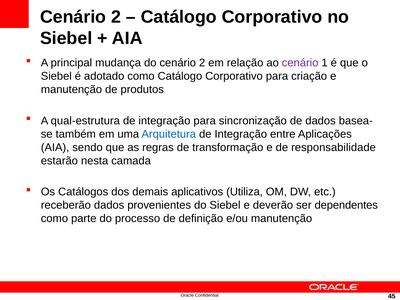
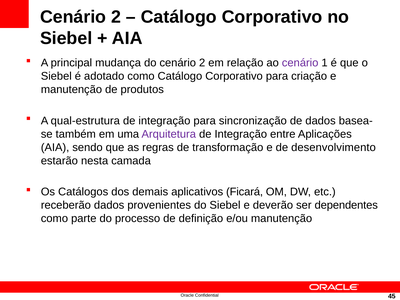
Arquitetura colour: blue -> purple (169, 134)
responsabilidade: responsabilidade -> desenvolvimento (333, 147)
Utiliza: Utiliza -> Ficará (245, 192)
